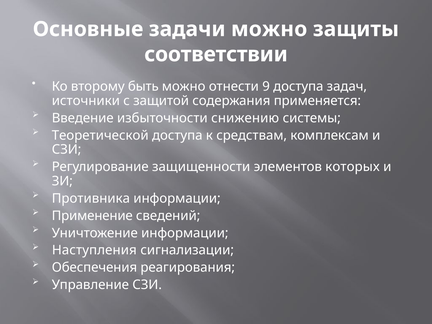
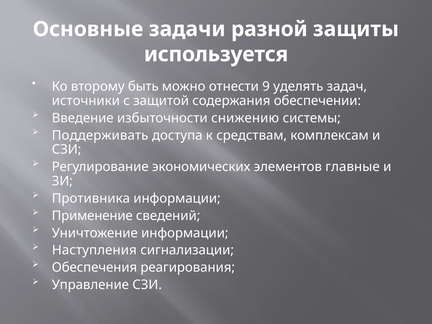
задачи можно: можно -> разной (269, 29)
соответствии: соответствии -> используется (216, 54)
9 доступа: доступа -> уделять (298, 87)
применяется: применяется -> обеспечении (317, 101)
Теоретической: Теоретической -> Поддерживать (100, 135)
защищенности: защищенности -> экономических (201, 167)
которых: которых -> главные (353, 167)
